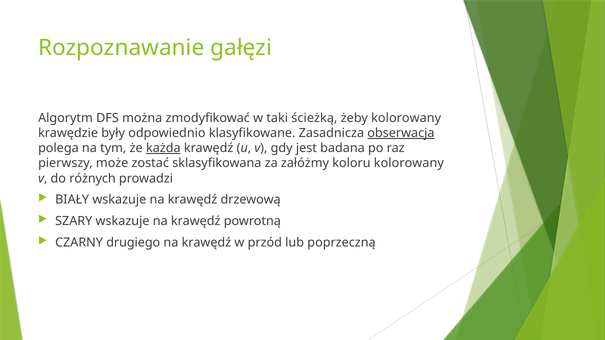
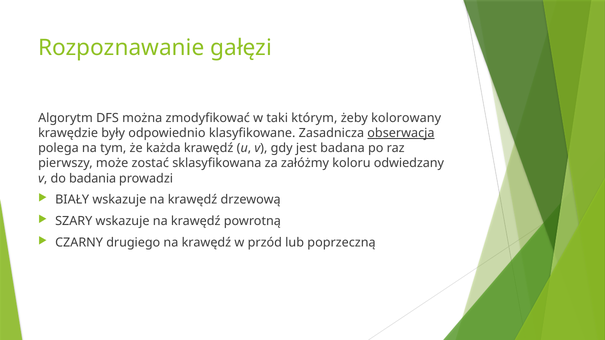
ścieżką: ścieżką -> którym (314, 118)
każda underline: present -> none (163, 148)
koloru kolorowany: kolorowany -> odwiedzany (409, 163)
różnych: różnych -> badania (93, 179)
